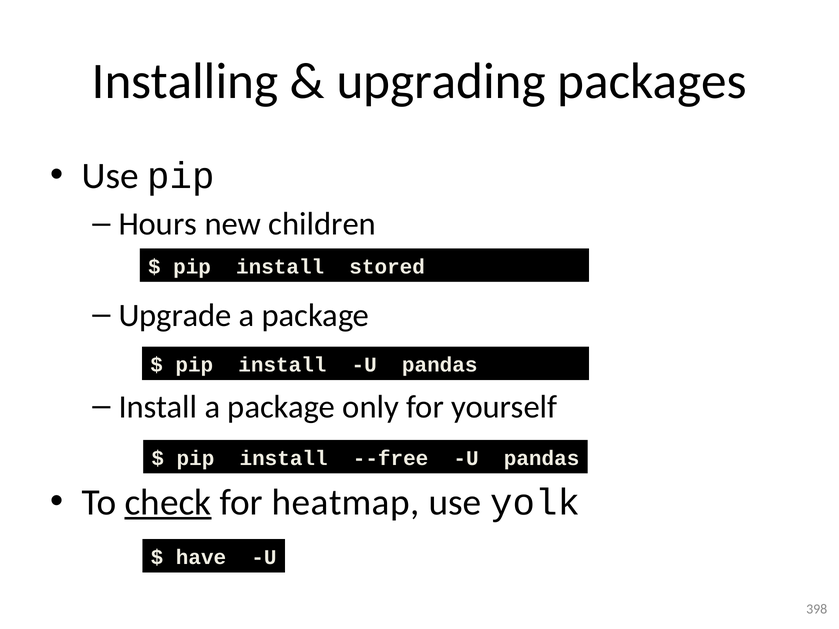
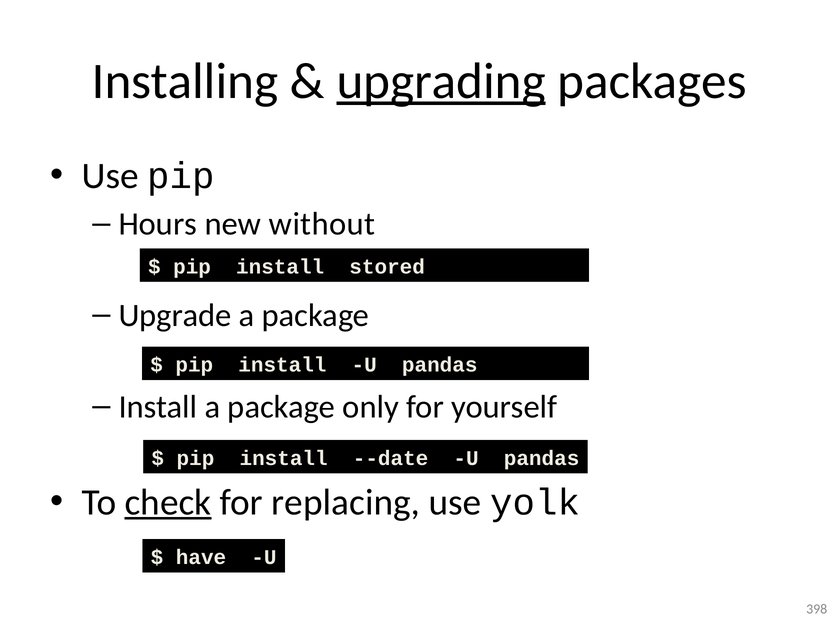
upgrading underline: none -> present (441, 81)
children: children -> without (322, 224)
--free: --free -> --date (391, 458)
heatmap: heatmap -> replacing (346, 503)
